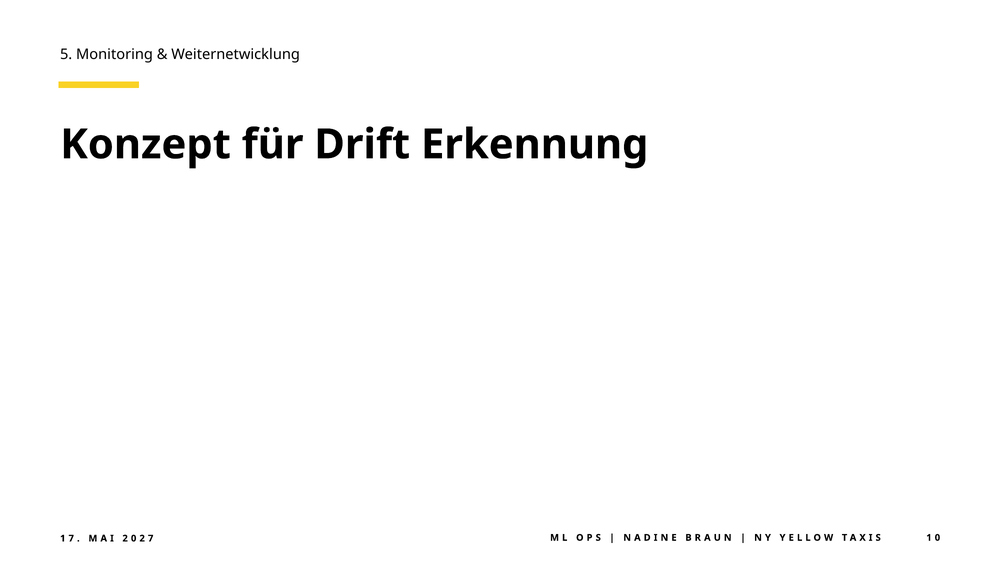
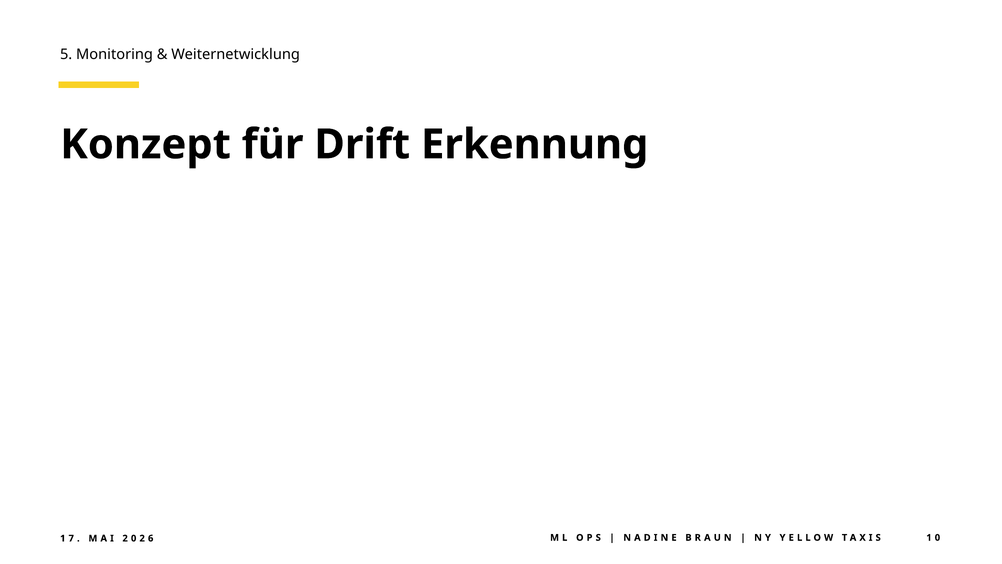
7: 7 -> 6 (151, 538)
